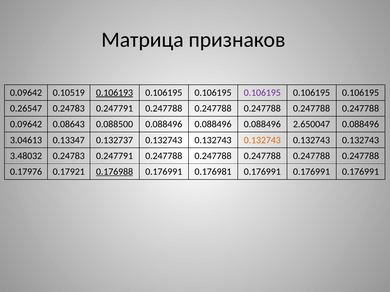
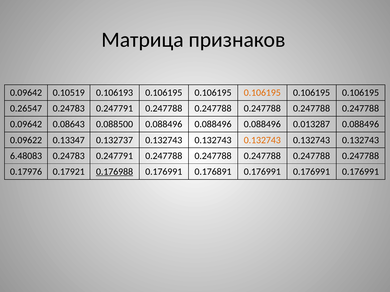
0.106193 underline: present -> none (115, 93)
0.106195 colour: purple -> orange (262, 93)
2.650047: 2.650047 -> 0.013287 (312, 124)
3.04613: 3.04613 -> 0.09622 (26, 140)
3.48032: 3.48032 -> 6.48083 (26, 156)
0.176981: 0.176981 -> 0.176891 (213, 172)
